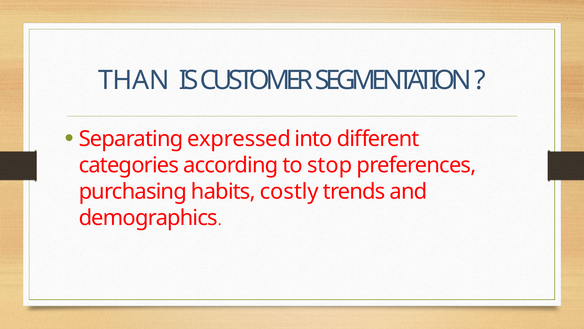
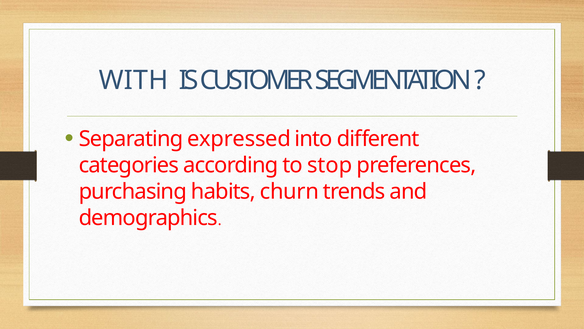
THAN: THAN -> WITH (133, 80)
costly: costly -> churn (289, 191)
